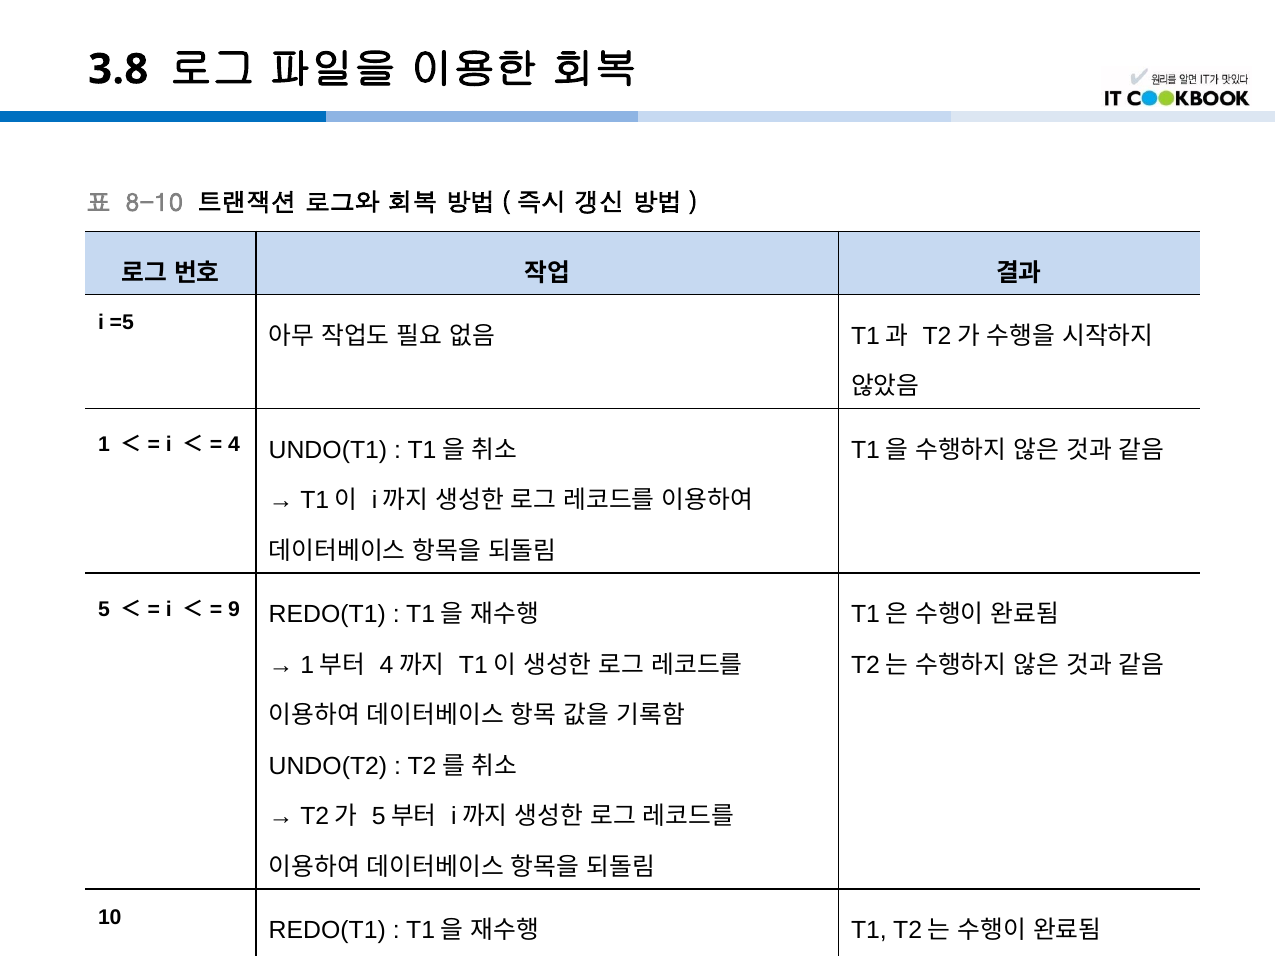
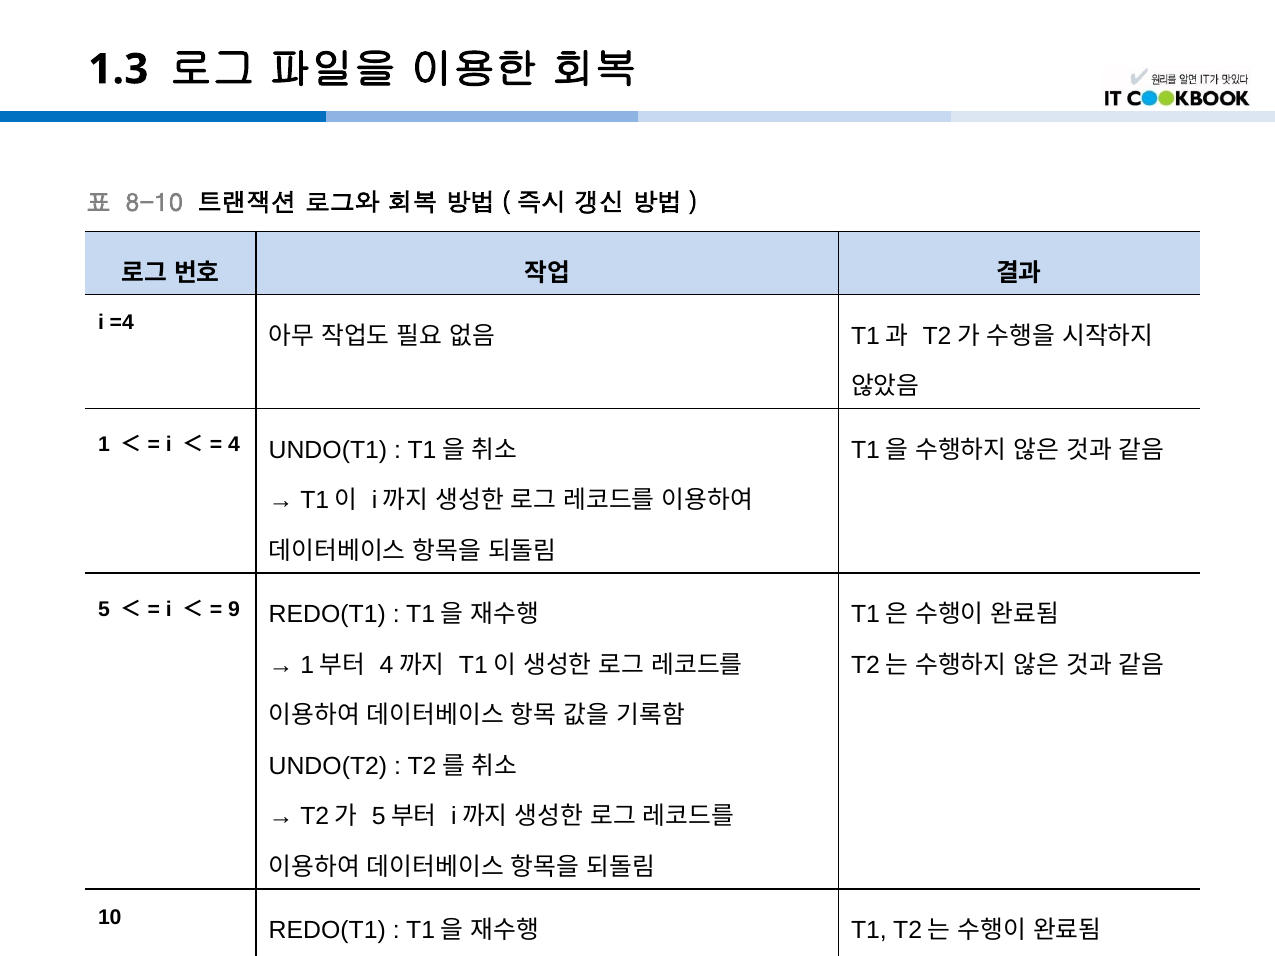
3.8: 3.8 -> 1.3 (118, 69)
=5: =5 -> =4 (122, 323)
